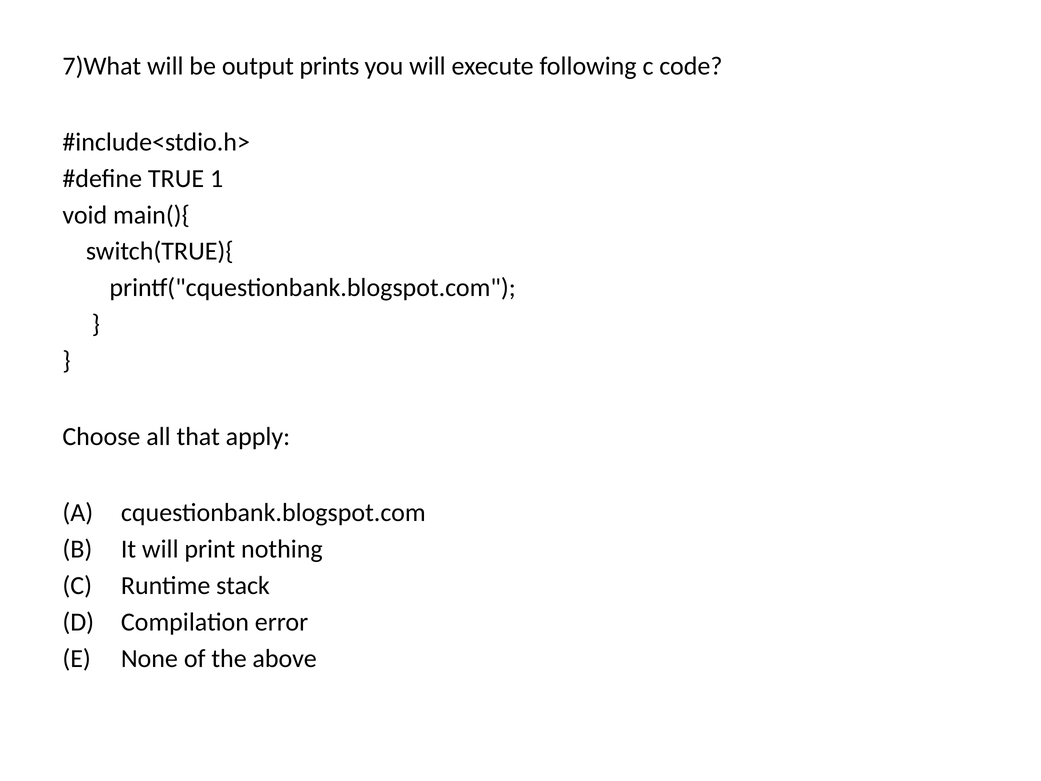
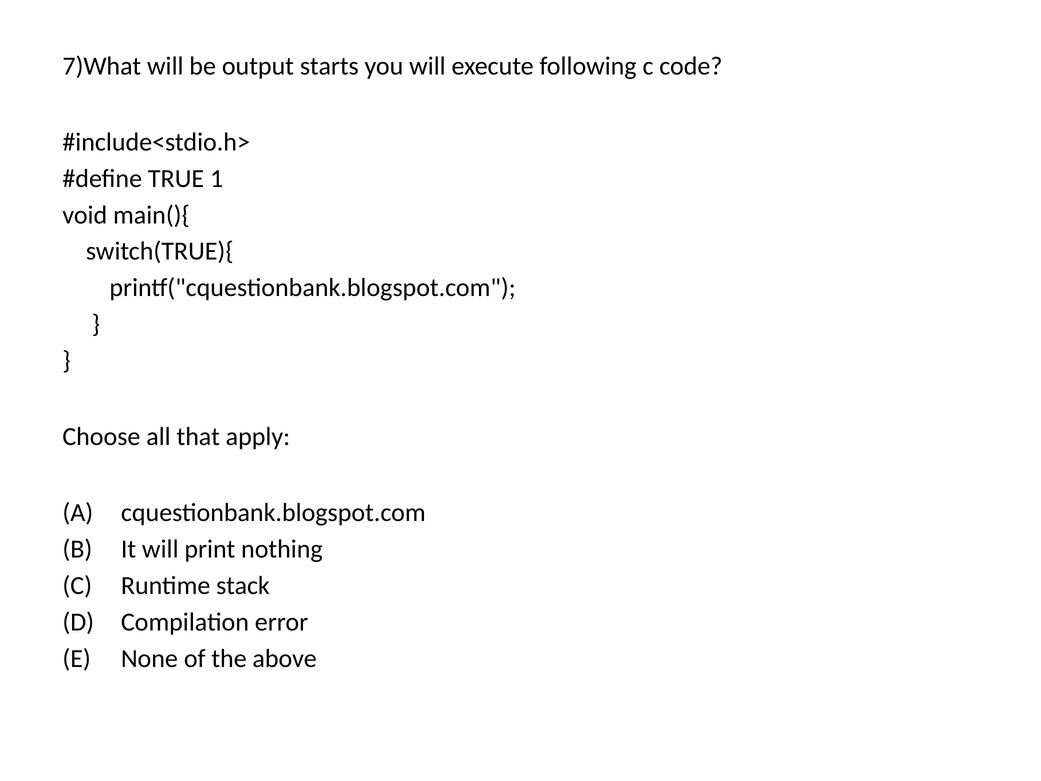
prints: prints -> starts (329, 66)
